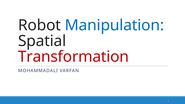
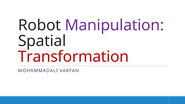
Manipulation colour: blue -> purple (114, 25)
